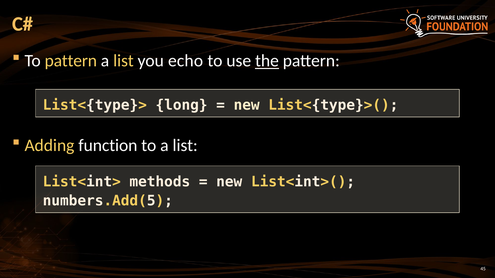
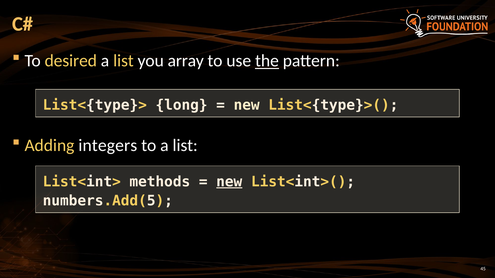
To pattern: pattern -> desired (71, 61)
echo: echo -> array (186, 61)
function: function -> integers (108, 146)
new underline: none -> present (229, 182)
